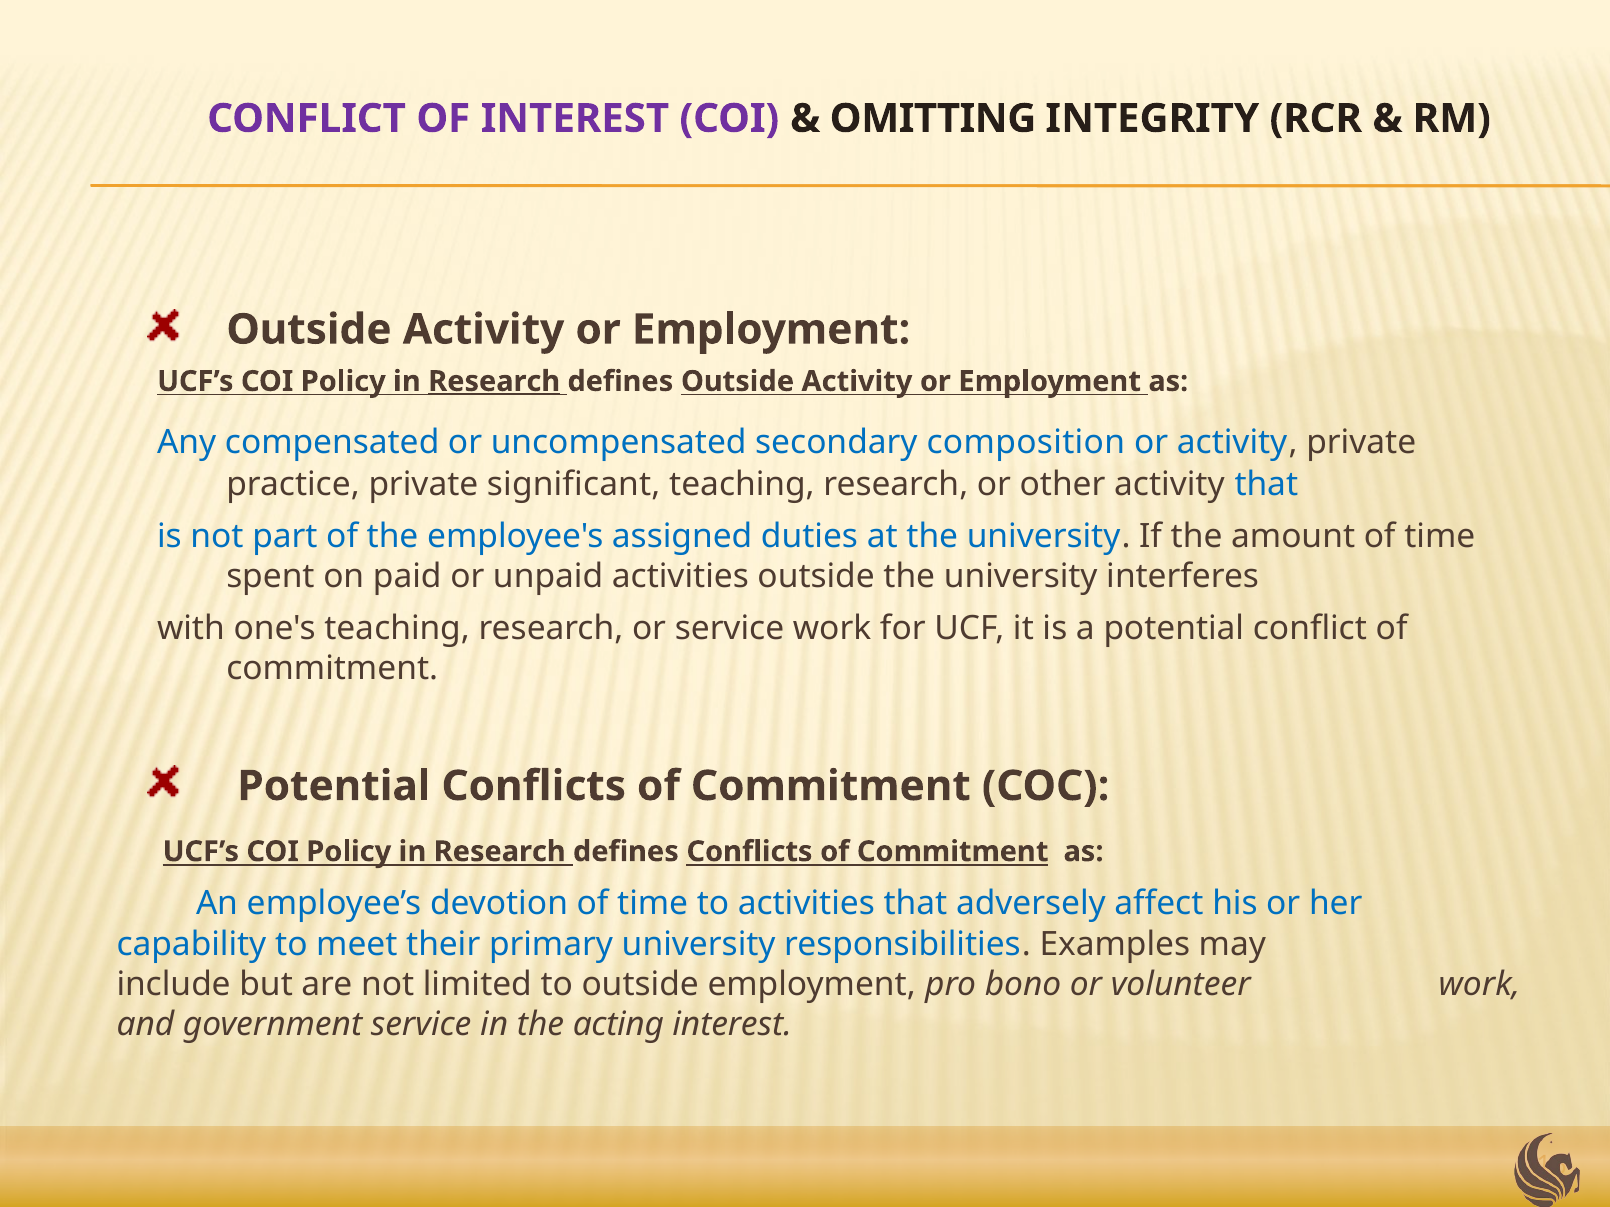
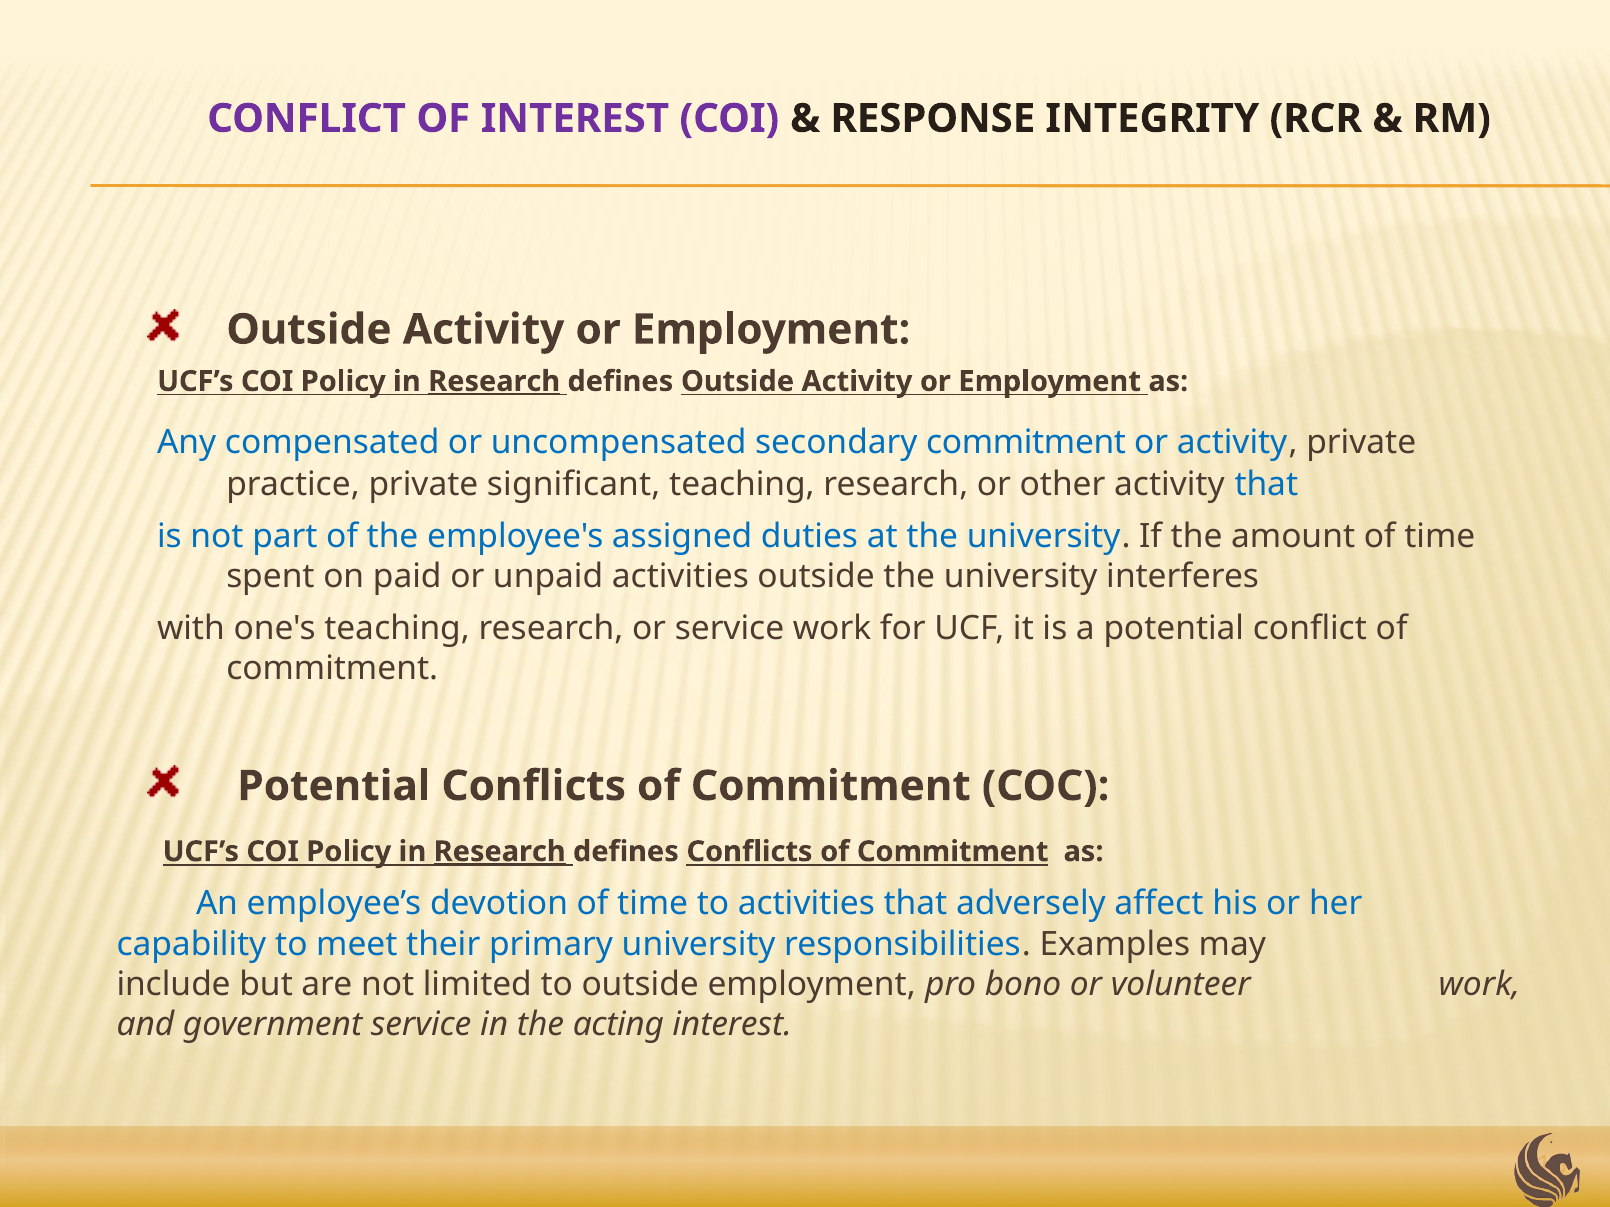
OMITTING: OMITTING -> RESPONSE (933, 119)
secondary composition: composition -> commitment (1026, 443)
Research underline: none -> present (500, 852)
